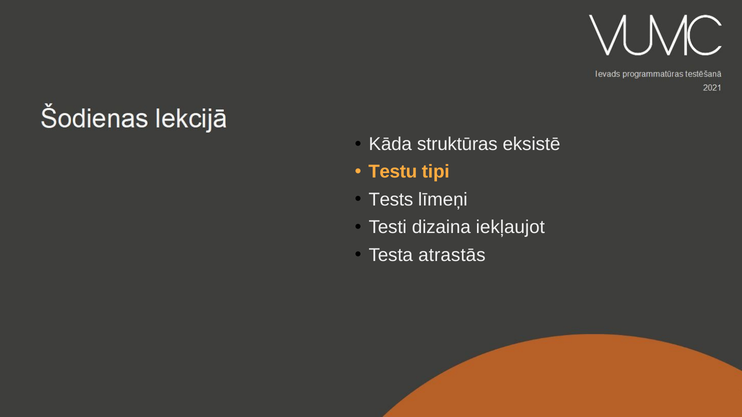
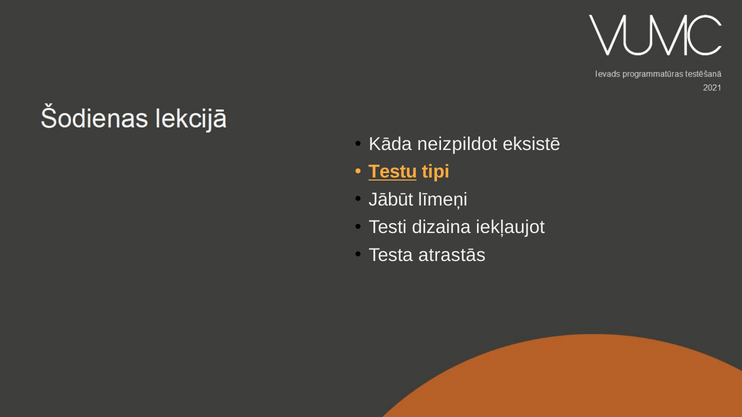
struktūras: struktūras -> neizpildot (457, 144)
Testu underline: none -> present (393, 172)
Tests: Tests -> Jābūt (391, 200)
